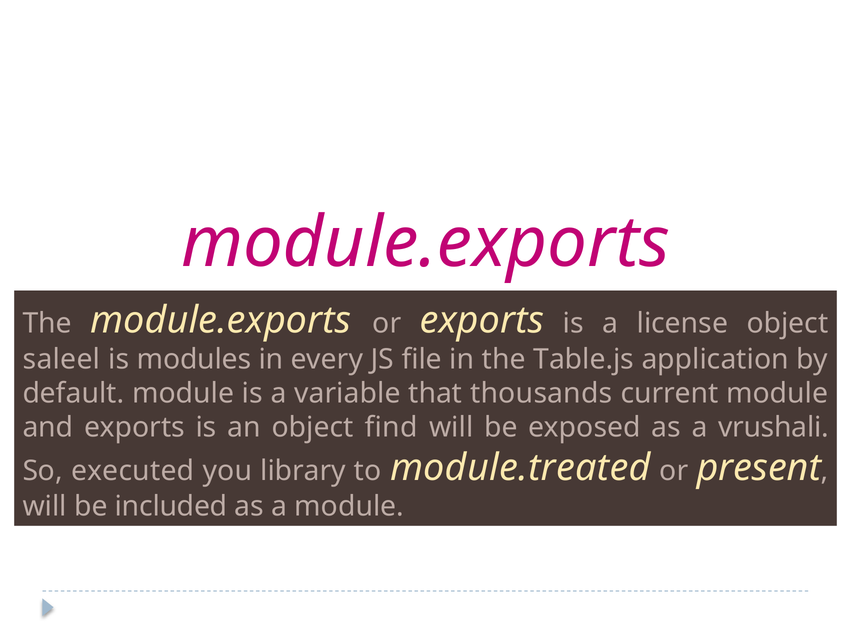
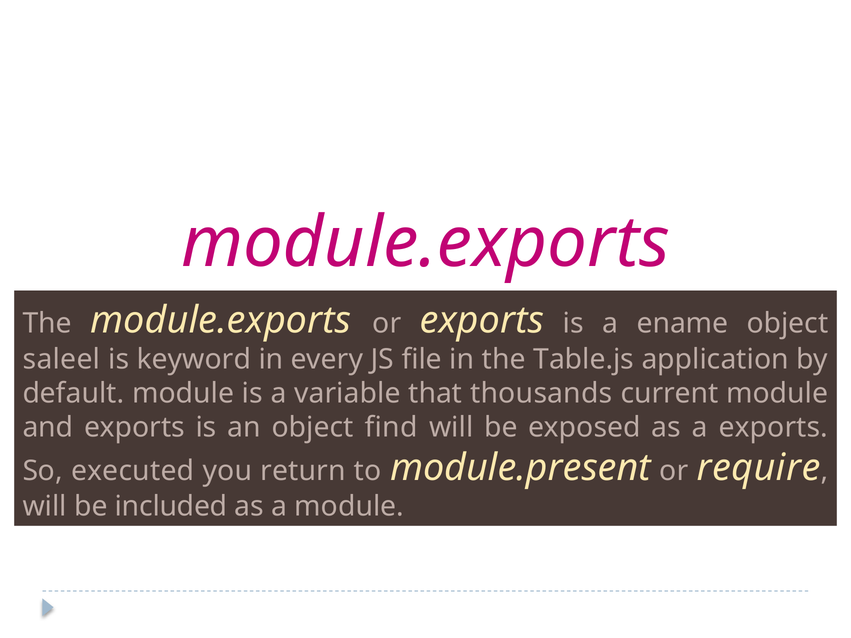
license: license -> ename (682, 323)
modules: modules -> keyword (194, 359)
a vrushali: vrushali -> exports (773, 427)
library: library -> return (303, 471)
module.treated: module.treated -> module.present (521, 468)
present: present -> require (759, 468)
